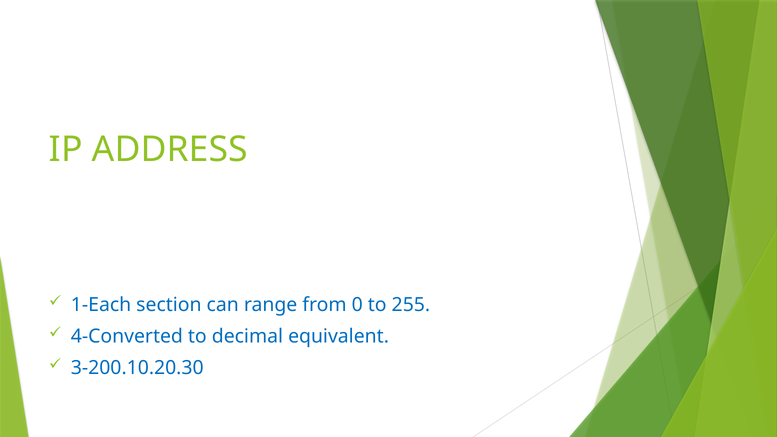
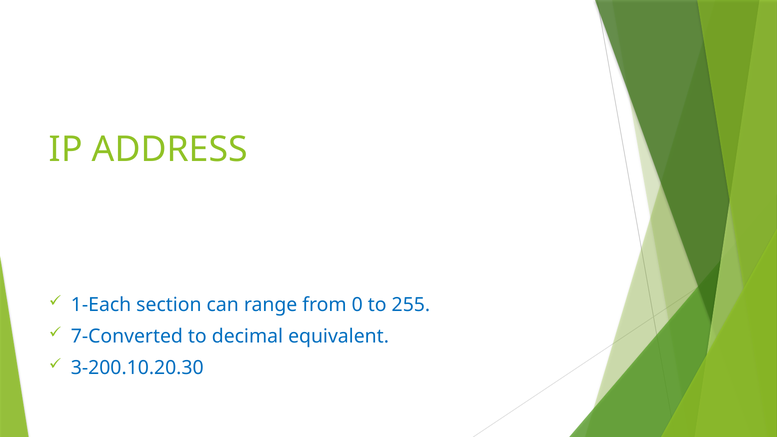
4-Converted: 4-Converted -> 7-Converted (127, 336)
